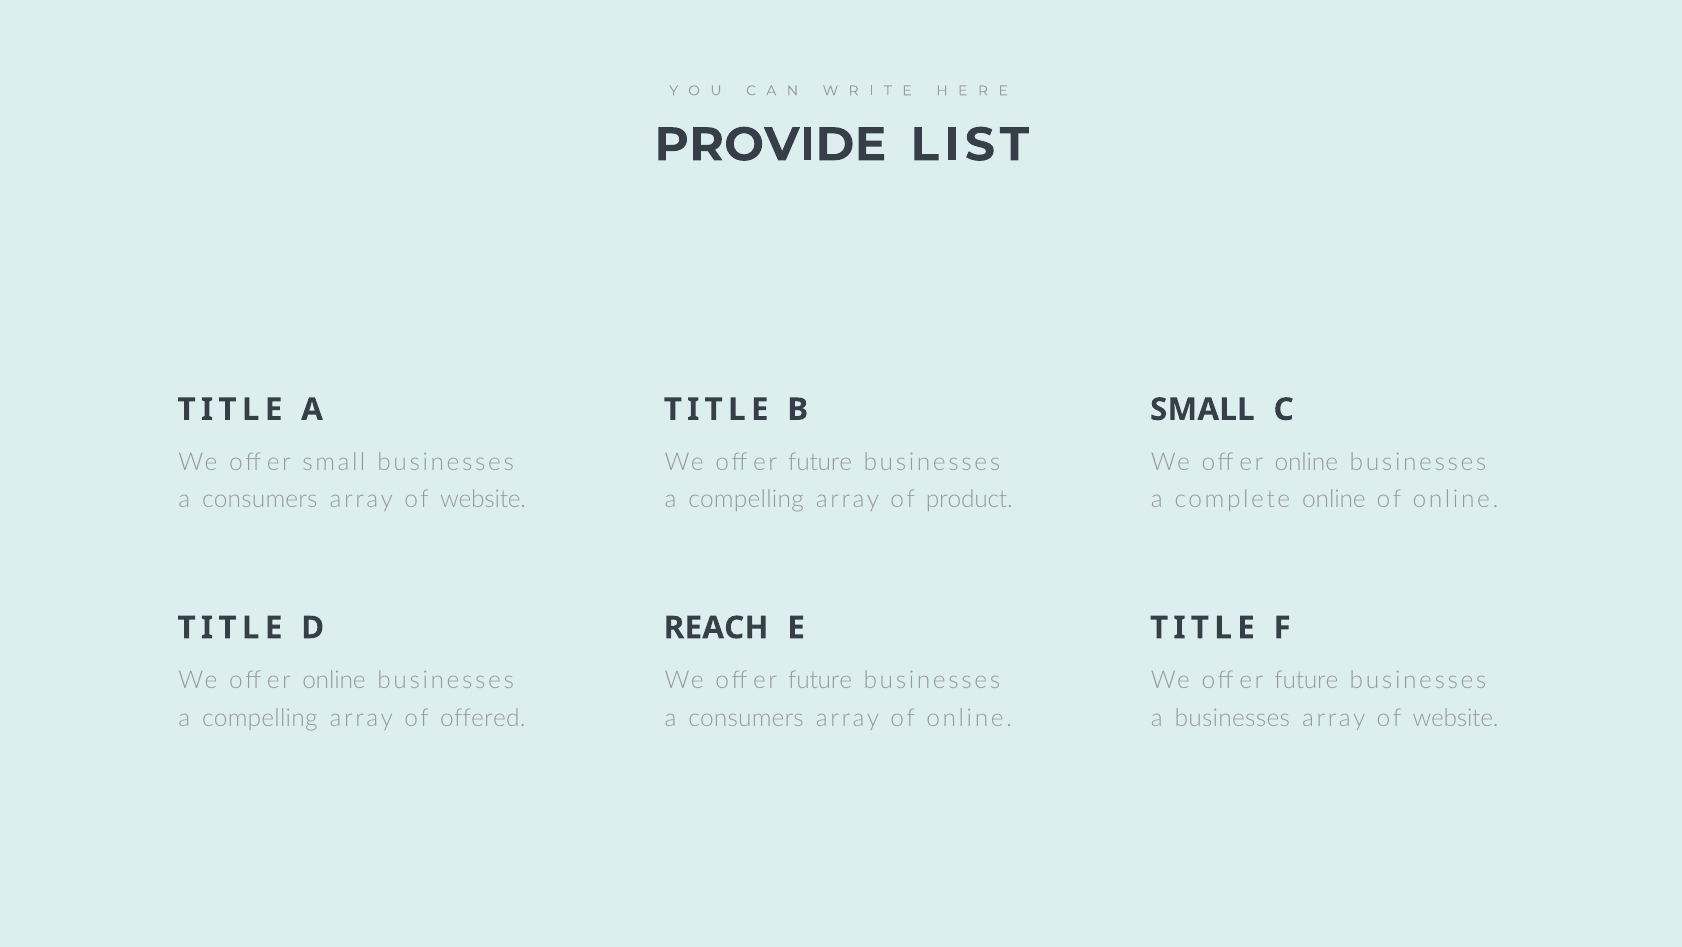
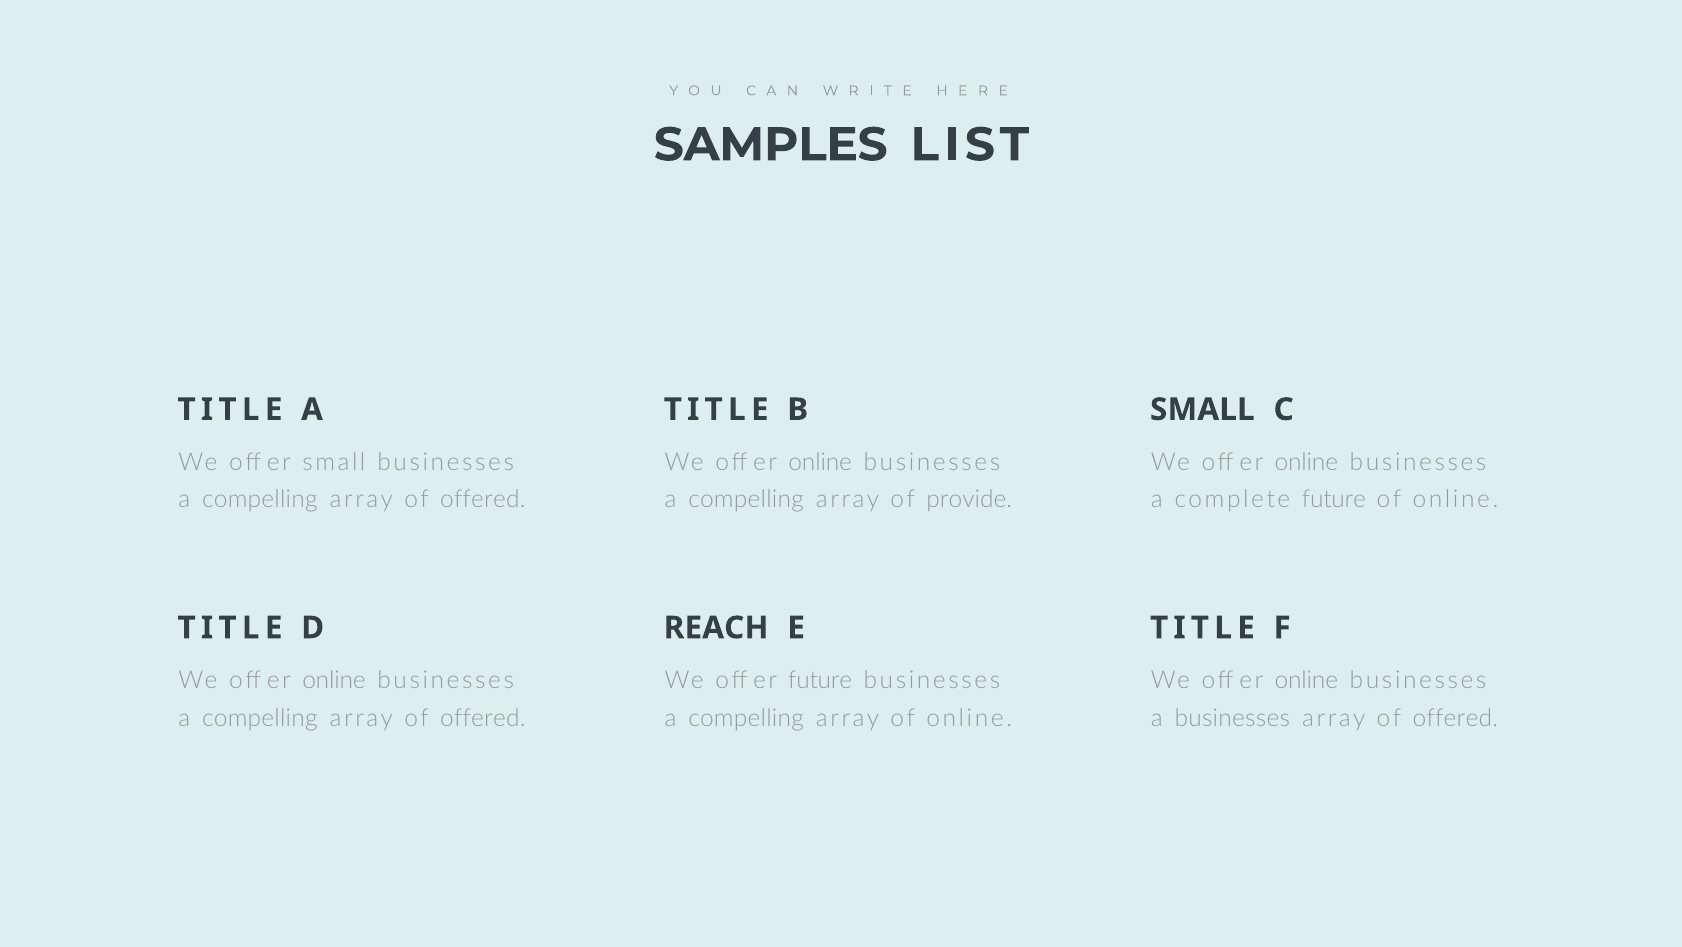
PROVIDE: PROVIDE -> SAMPLES (771, 145)
future: future -> online (820, 462)
consumers: consumers -> compelling (260, 500)
website: website -> offered (483, 500)
product: product -> provide (969, 500)
complete online: online -> future (1334, 500)
future: future -> online (1306, 680)
consumers: consumers -> compelling (746, 718)
website: website -> offered (1455, 718)
